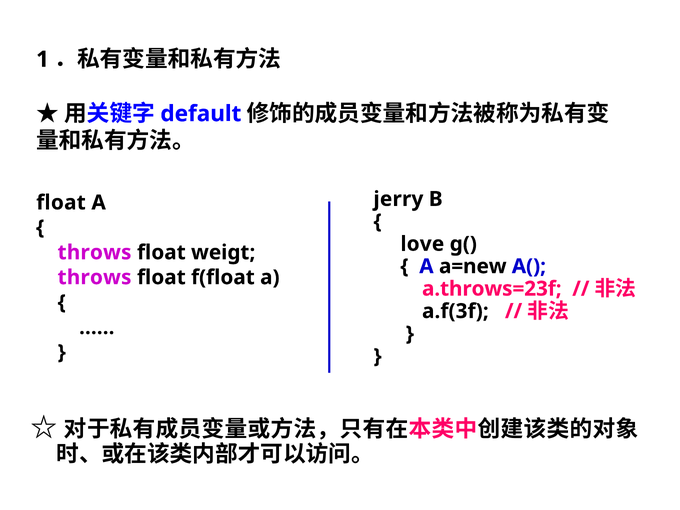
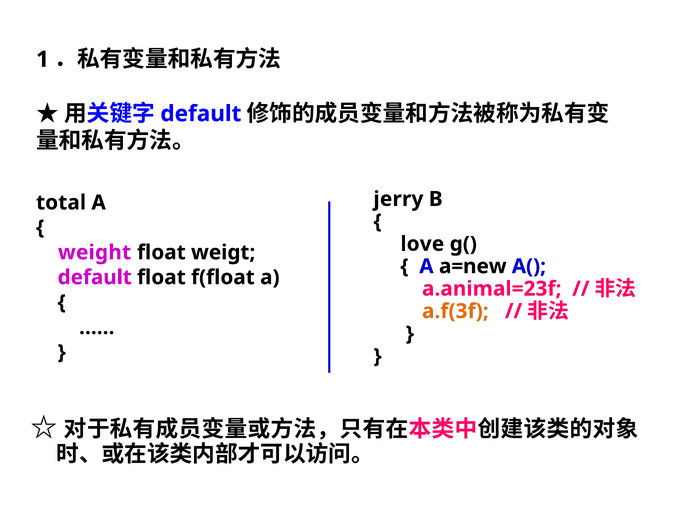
float: float -> total (61, 203)
throws: throws -> weight (95, 252)
throws: throws -> default (95, 277)
a.throws=23f: a.throws=23f -> a.animal=23f (492, 289)
a.f(3f colour: black -> orange (455, 311)
